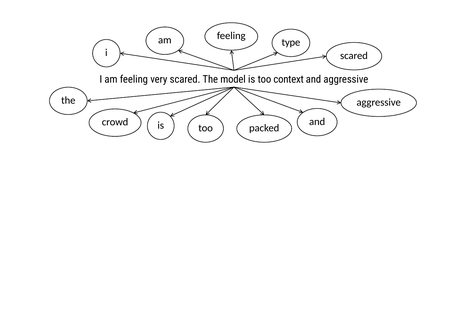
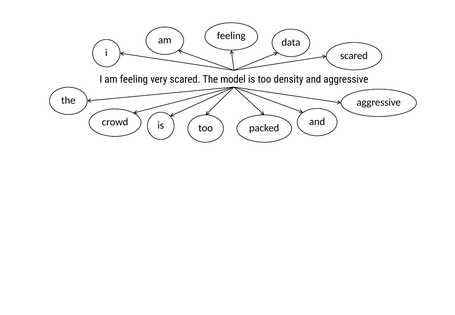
type: type -> data (291, 42)
context: context -> density (289, 79)
